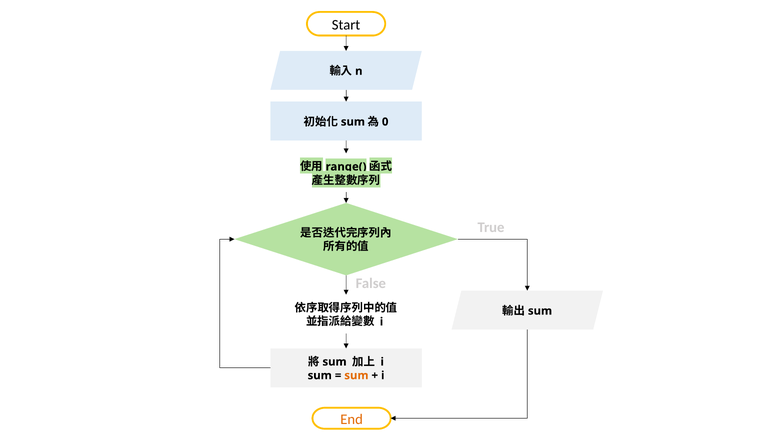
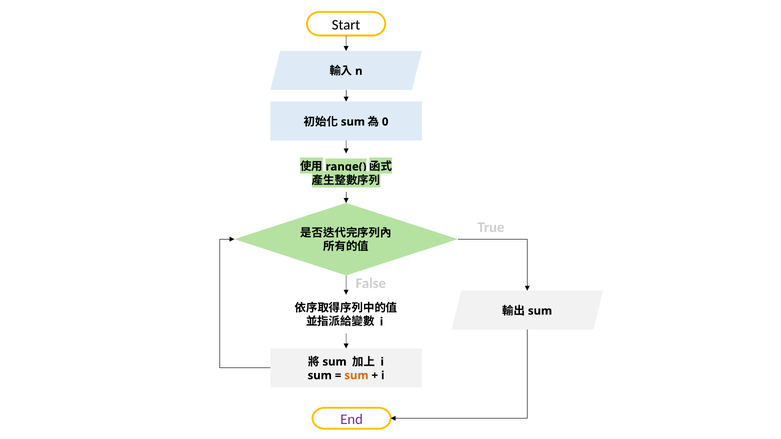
End colour: orange -> purple (352, 420)
